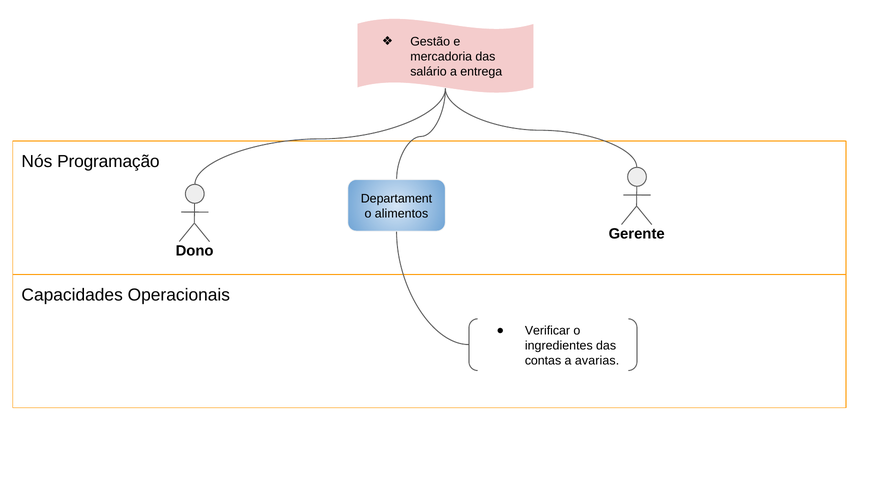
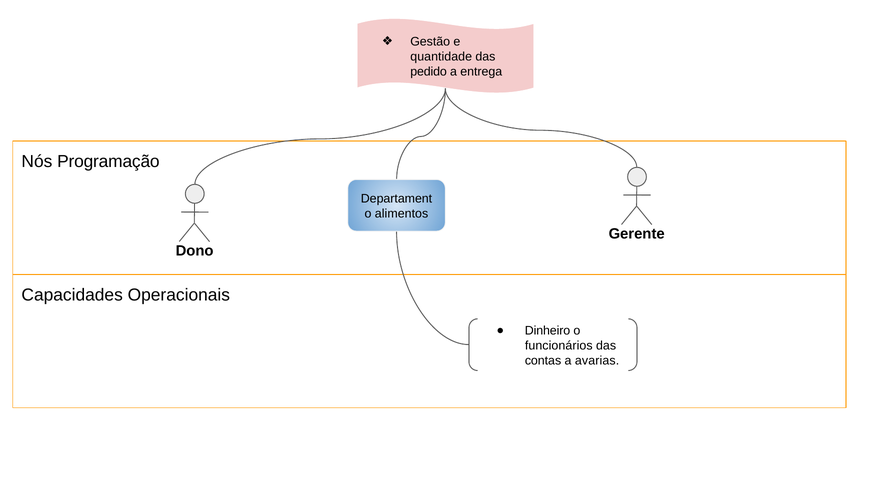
mercadoria: mercadoria -> quantidade (441, 57)
salário: salário -> pedido (429, 71)
Verificar: Verificar -> Dinheiro (548, 330)
ingredientes: ingredientes -> funcionários (559, 345)
